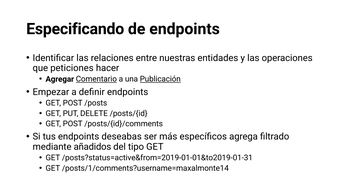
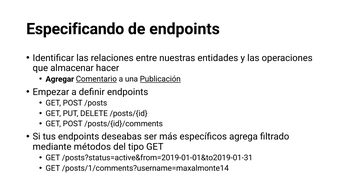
peticiones: peticiones -> almacenar (72, 68)
añadidos: añadidos -> métodos (92, 146)
